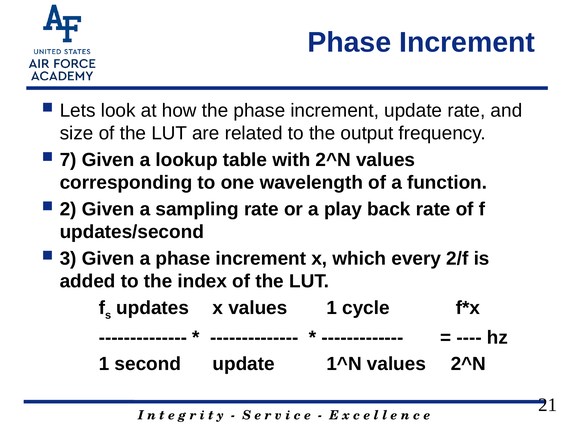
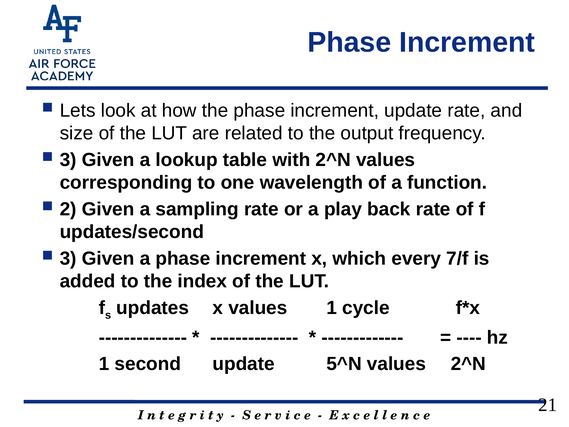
7: 7 -> 3 (68, 160)
2/f: 2/f -> 7/f (457, 258)
1^N: 1^N -> 5^N (344, 364)
